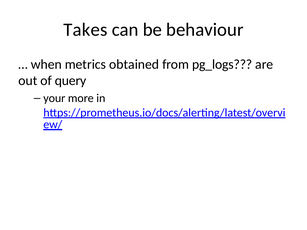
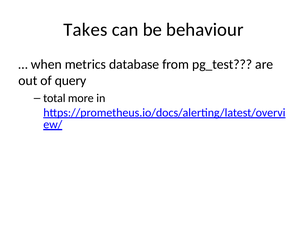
obtained: obtained -> database (134, 64)
pg_logs: pg_logs -> pg_test (222, 64)
your: your -> total (54, 98)
